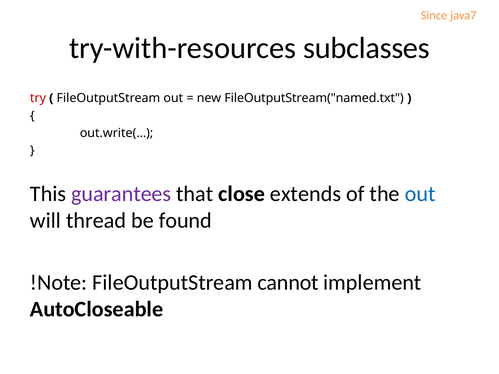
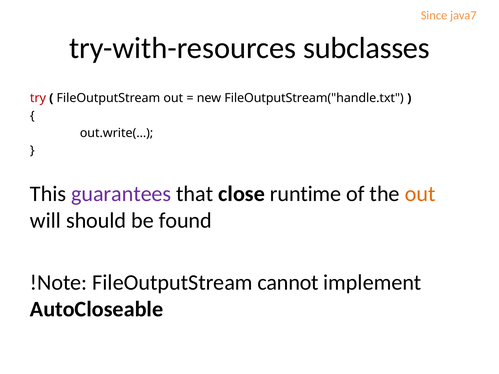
FileOutputStream("named.txt: FileOutputStream("named.txt -> FileOutputStream("handle.txt (314, 98)
extends: extends -> runtime (306, 194)
out colour: blue -> orange (420, 194)
thread: thread -> should (96, 221)
